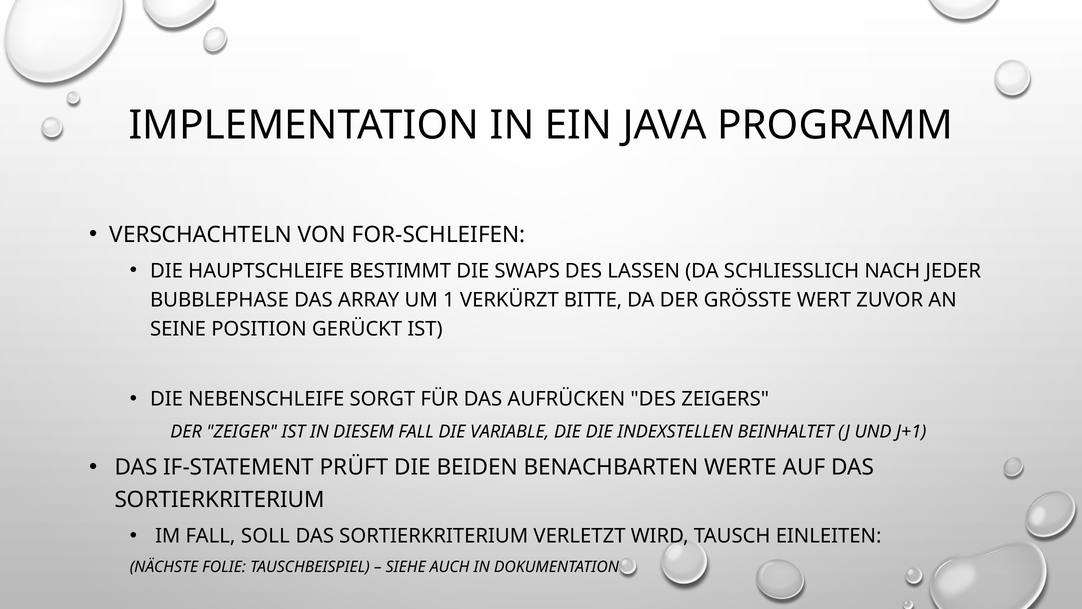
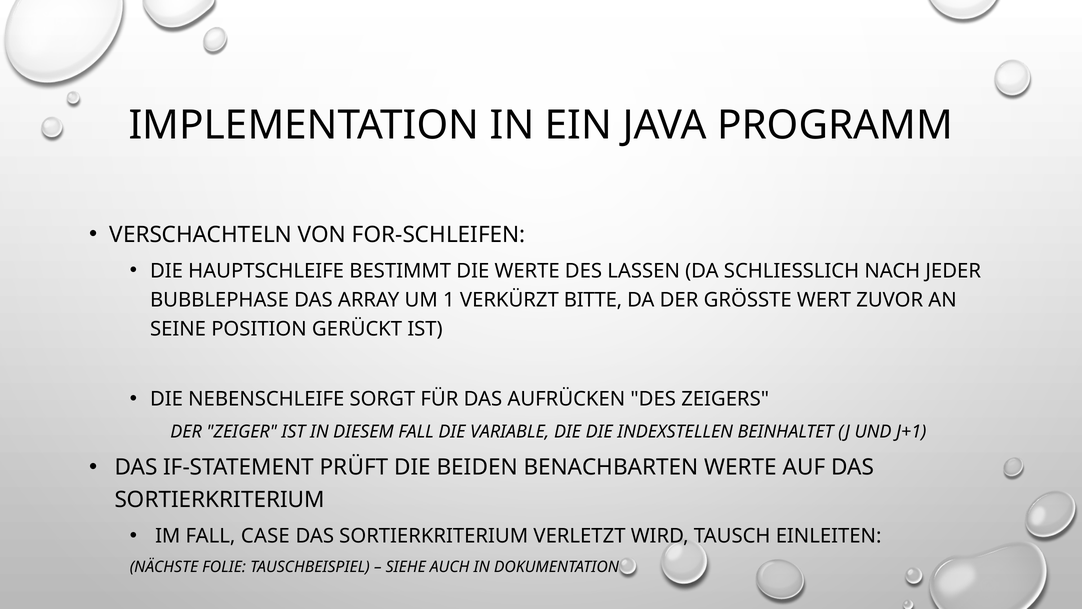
DIE SWAPS: SWAPS -> WERTE (527, 271)
SOLL: SOLL -> CASE (265, 536)
